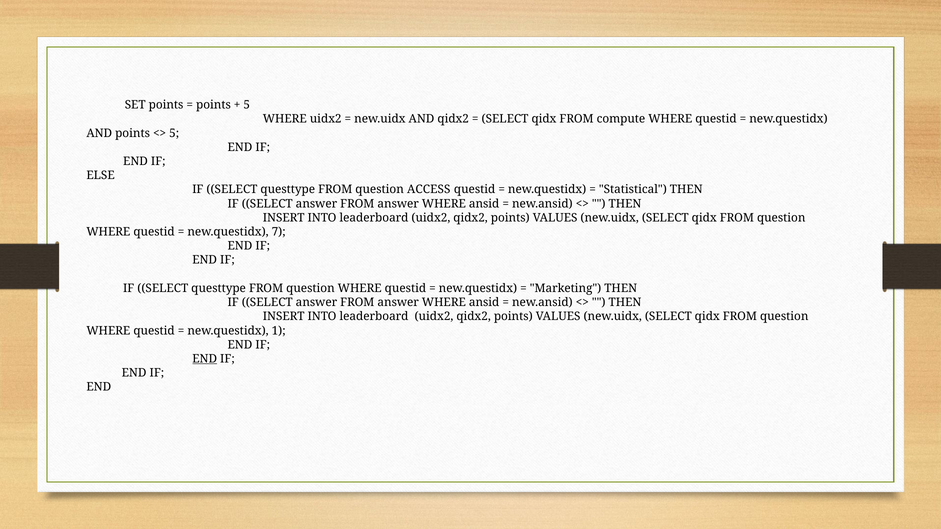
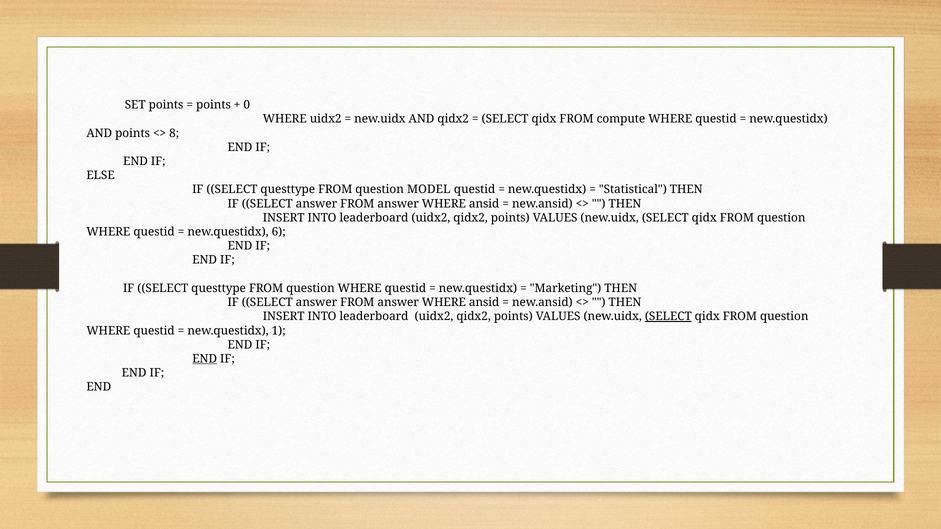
5: 5 -> 0 (247, 105)
5: 5 -> 8 (174, 133)
ACCESS: ACCESS -> MODEL (429, 190)
7: 7 -> 6 (279, 232)
SELECT underline: none -> present (668, 317)
